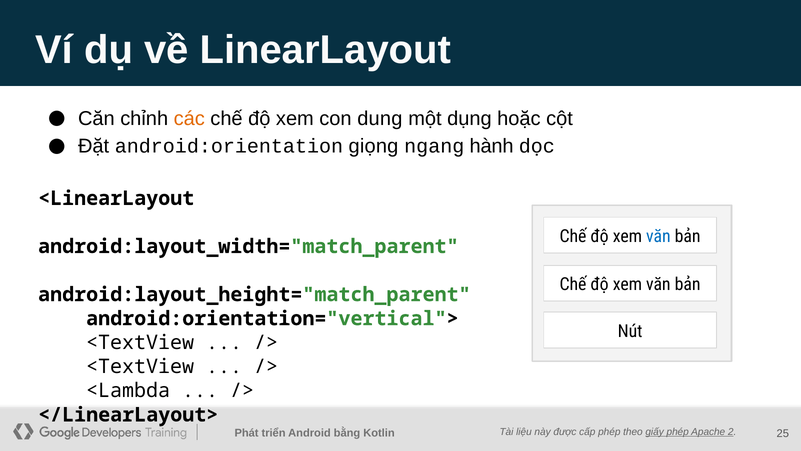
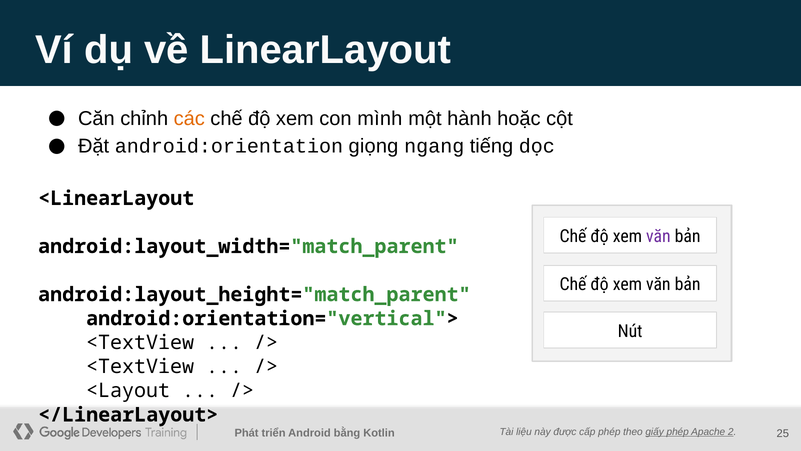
dung: dung -> mình (380, 118)
dụng: dụng -> hành (469, 118)
hành: hành -> tiếng (491, 146)
văn colour: blue -> purple (658, 236)
<Lambda: <Lambda -> <Layout (128, 390)
